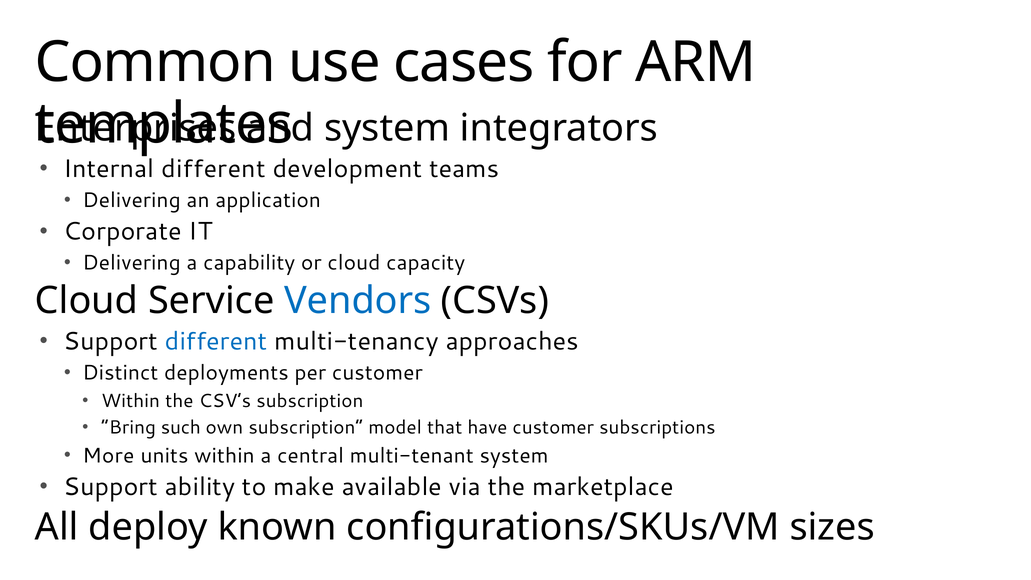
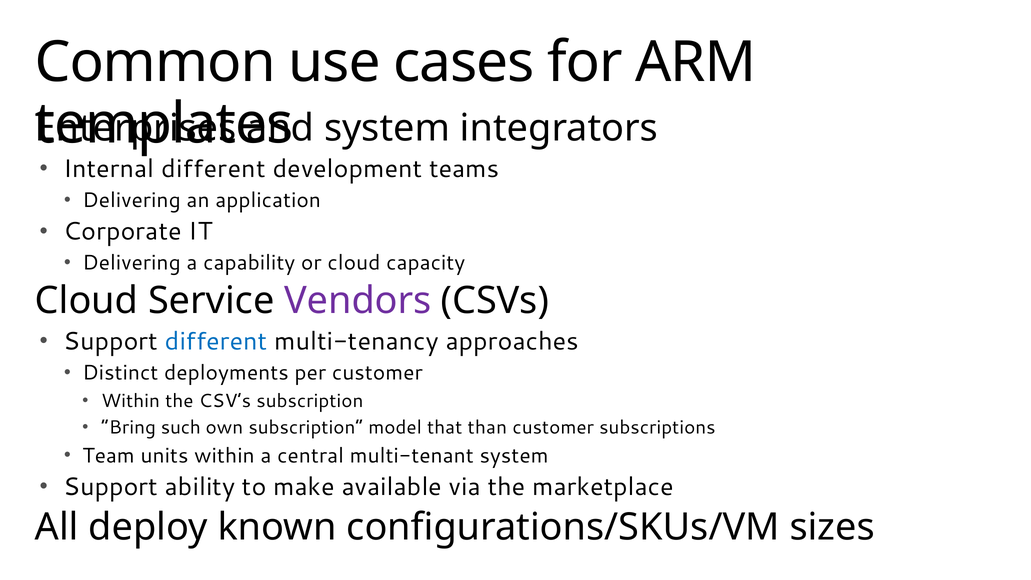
Vendors colour: blue -> purple (358, 301)
have: have -> than (487, 428)
More: More -> Team (108, 455)
